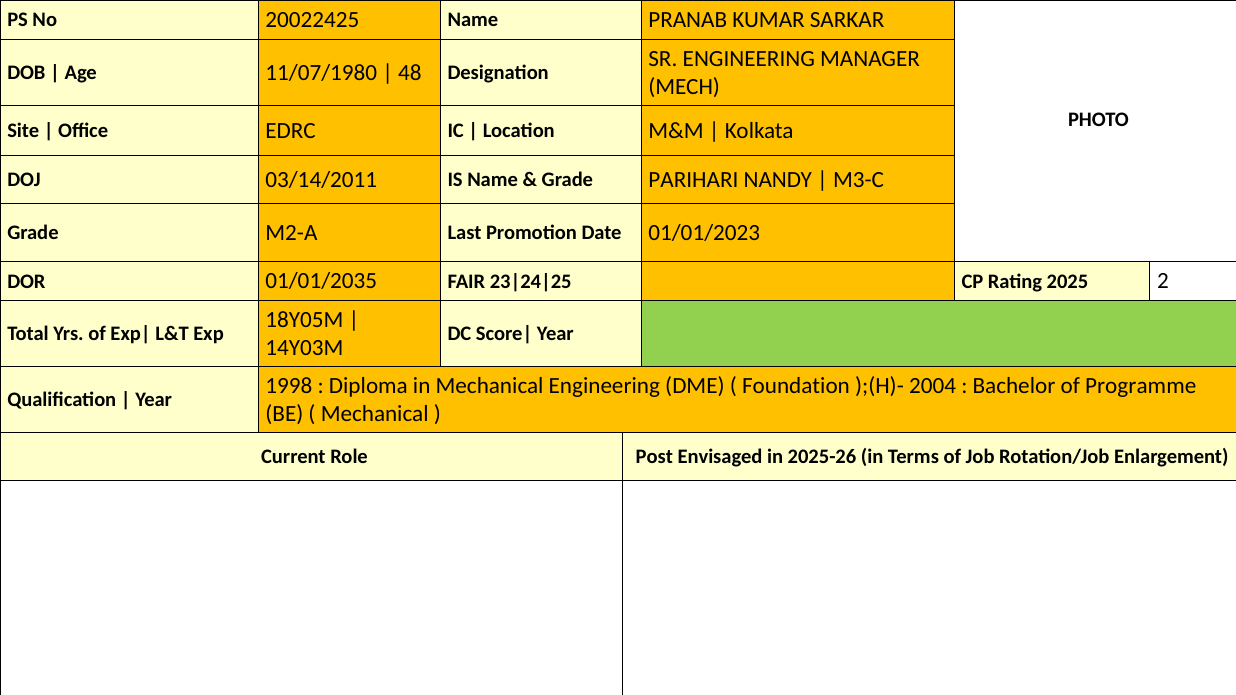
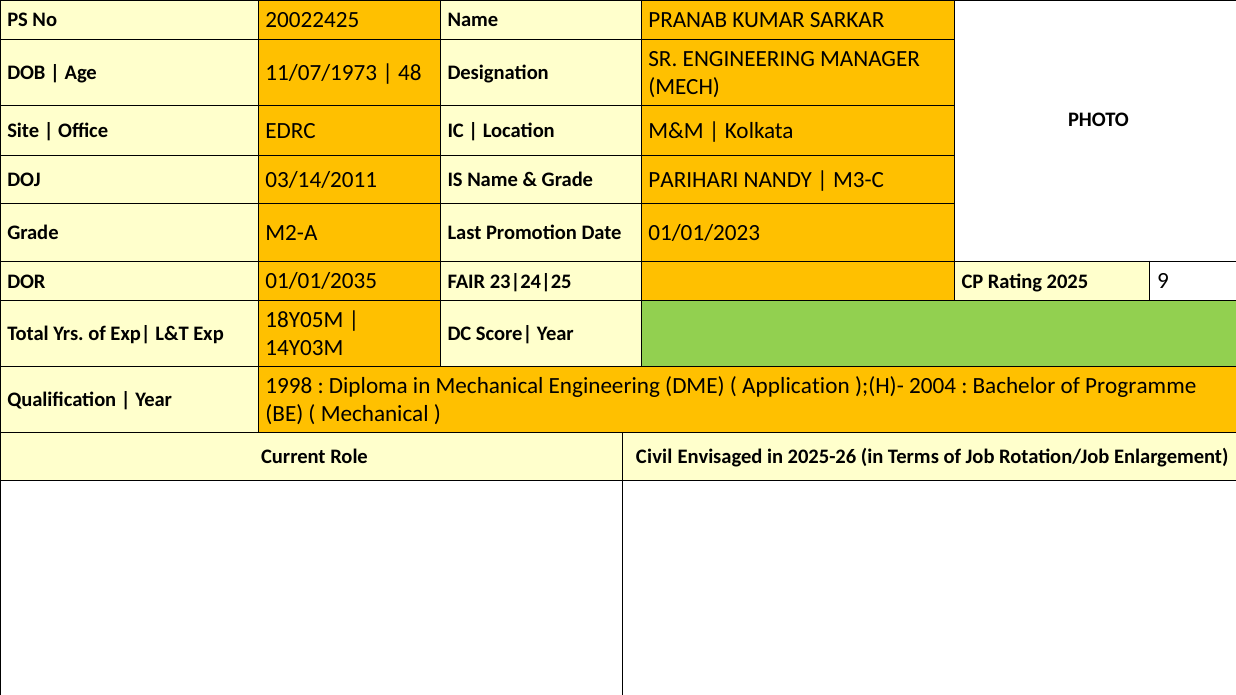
11/07/1980: 11/07/1980 -> 11/07/1973 (321, 73)
2: 2 -> 9 (1163, 281)
Foundation: Foundation -> Application (796, 386)
Post: Post -> Civil (654, 457)
